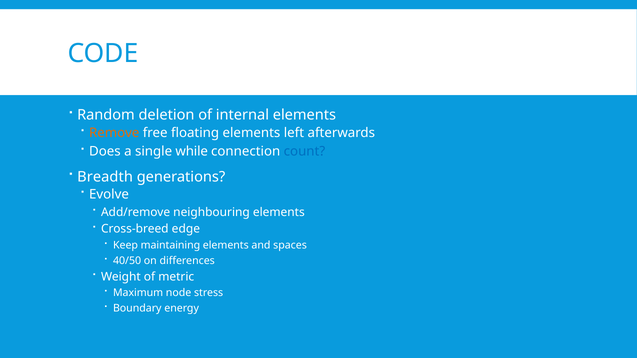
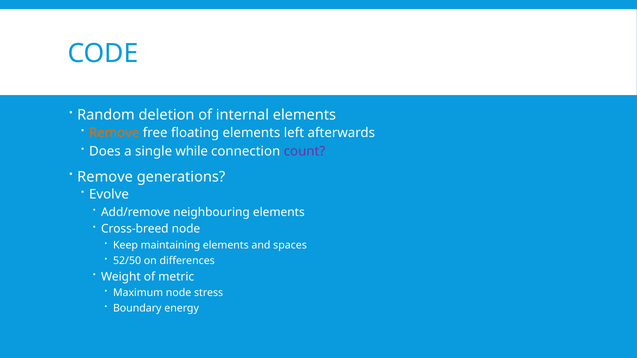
count colour: blue -> purple (304, 151)
Breadth: Breadth -> Remove (105, 177)
Cross-breed edge: edge -> node (186, 229)
40/50: 40/50 -> 52/50 (127, 261)
